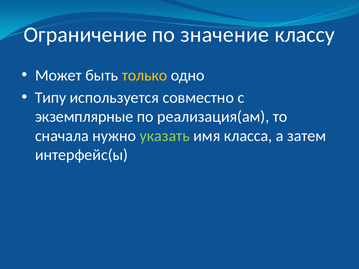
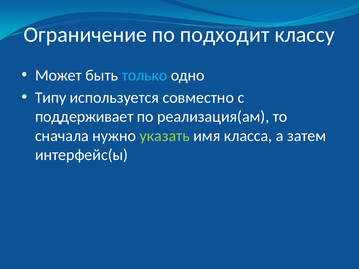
значение: значение -> подходит (225, 35)
только colour: yellow -> light blue (145, 75)
экземплярные: экземплярные -> поддерживает (84, 117)
